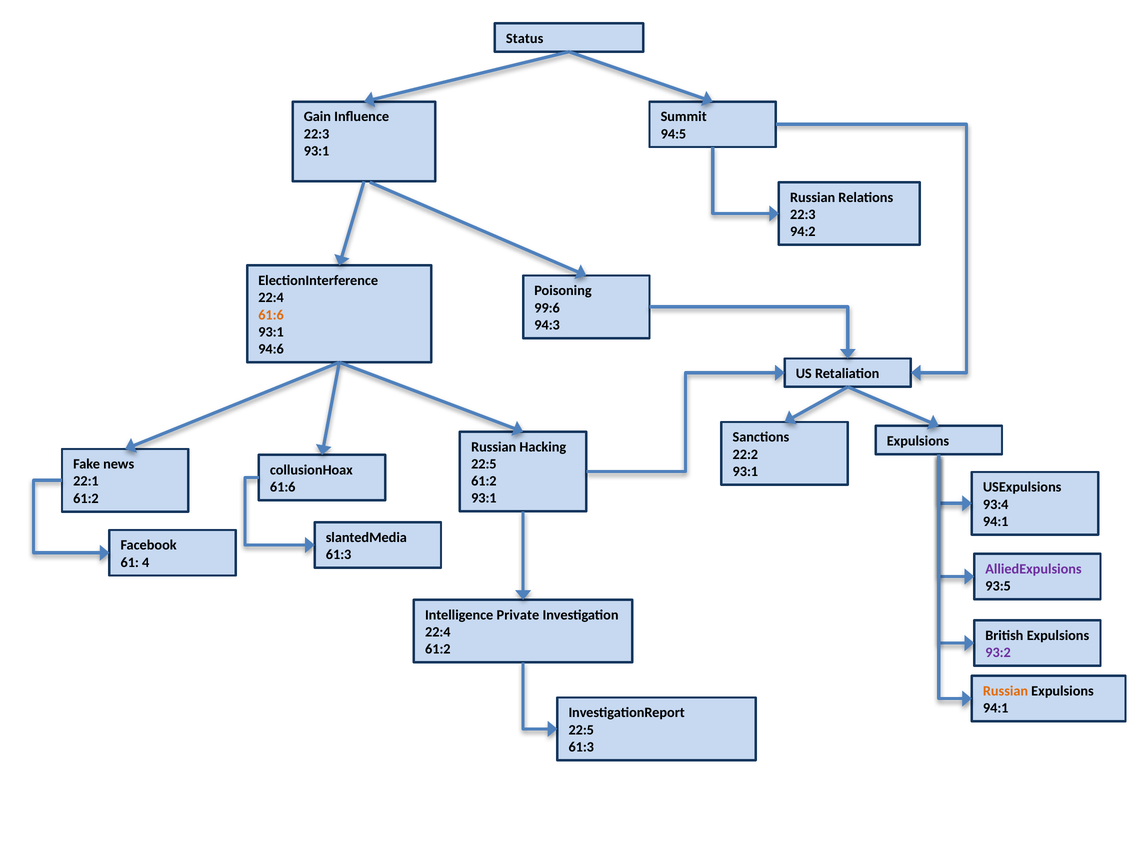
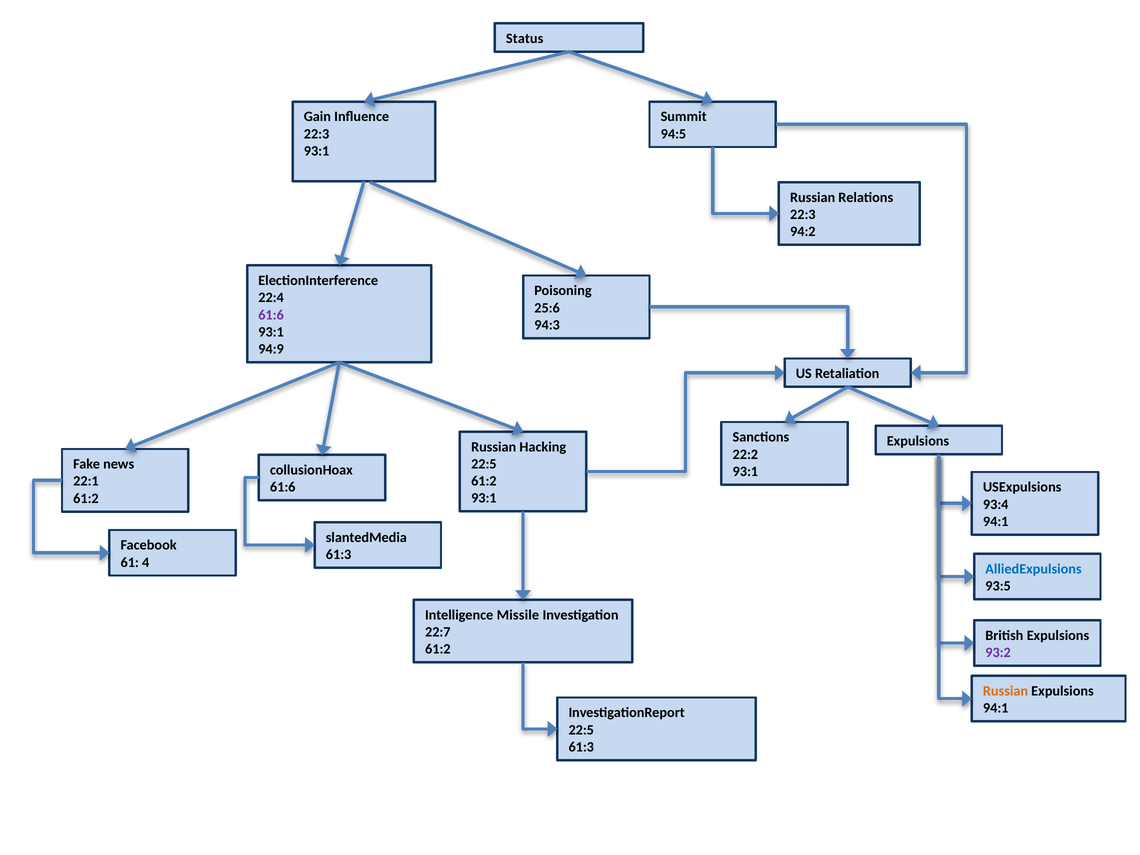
99:6: 99:6 -> 25:6 (547, 308)
61:6 colour: orange -> purple (271, 315)
94:6: 94:6 -> 94:9 (271, 349)
AlliedExpulsions colour: purple -> blue (1034, 569)
Private: Private -> Missile (518, 615)
22:4: 22:4 -> 22:7 (438, 632)
